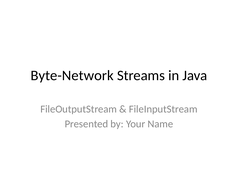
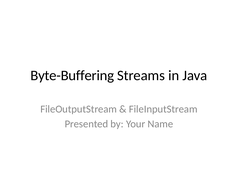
Byte-Network: Byte-Network -> Byte-Buffering (72, 76)
